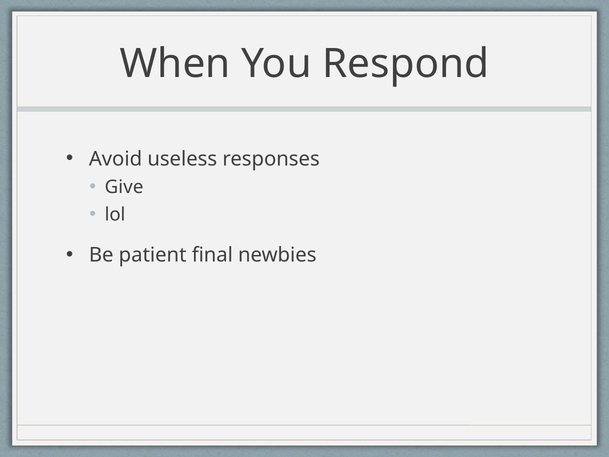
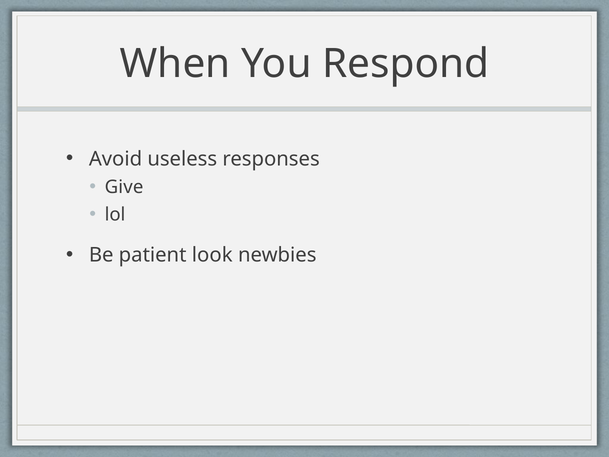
final: final -> look (212, 255)
